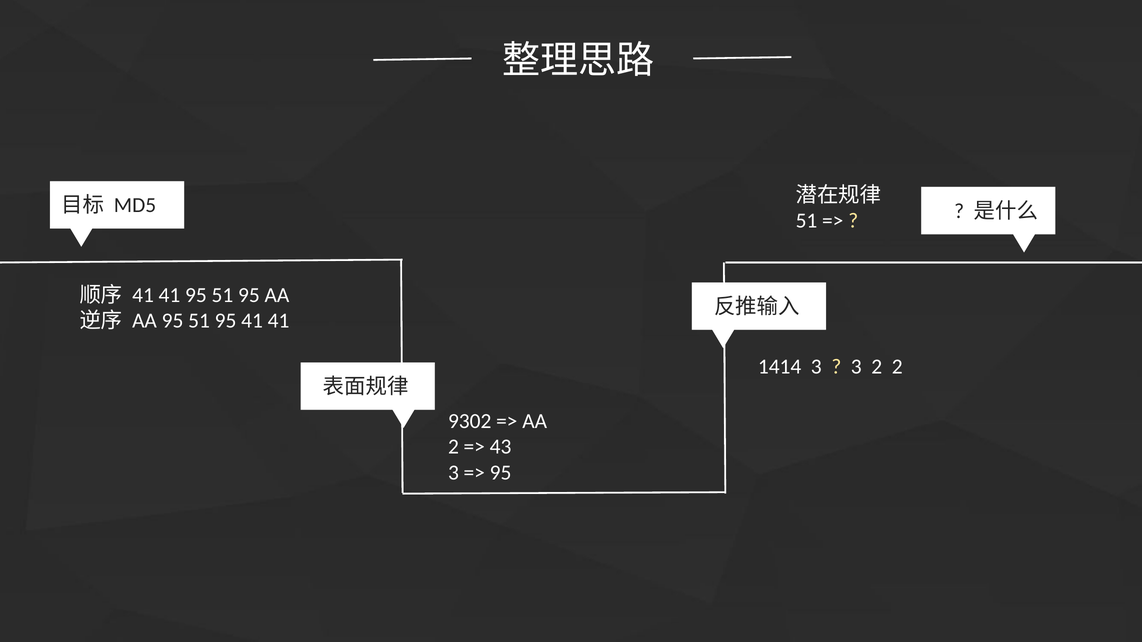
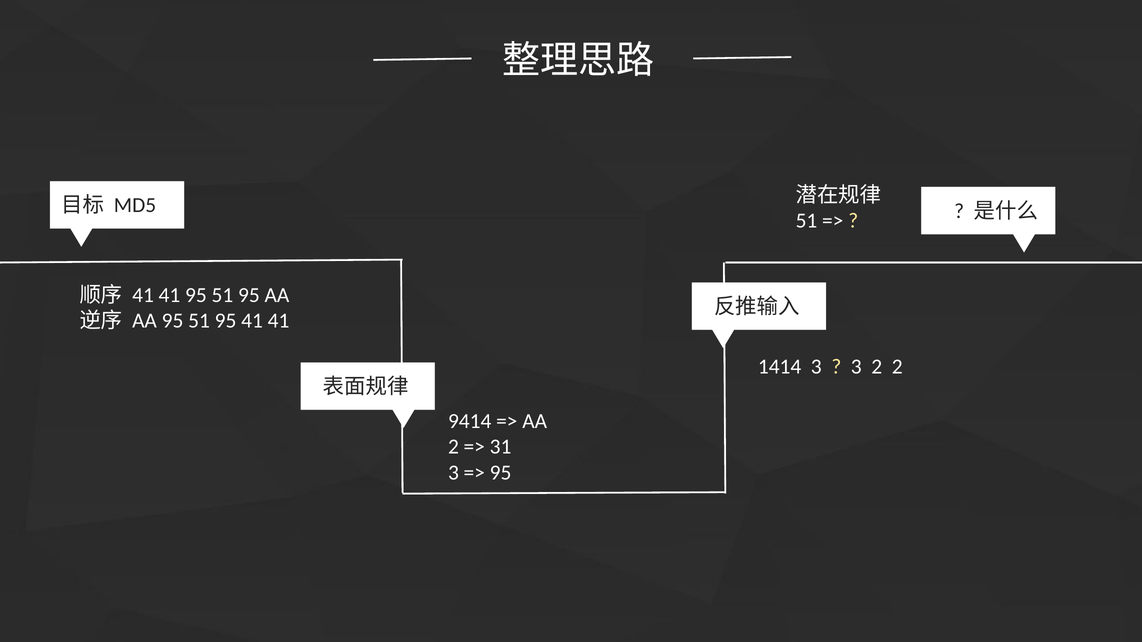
9302: 9302 -> 9414 (470, 421)
43: 43 -> 31 (501, 447)
